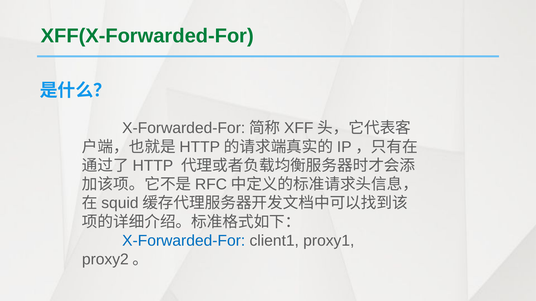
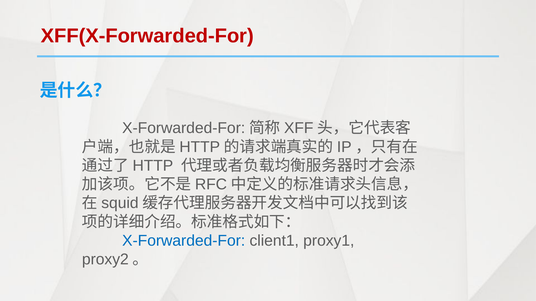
XFF(X-Forwarded-For colour: green -> red (147, 36)
